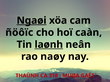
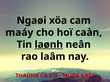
Ngaøi underline: present -> none (32, 21)
ñöôïc: ñöôïc -> maáy (19, 33)
naøy: naøy -> laâm (53, 57)
